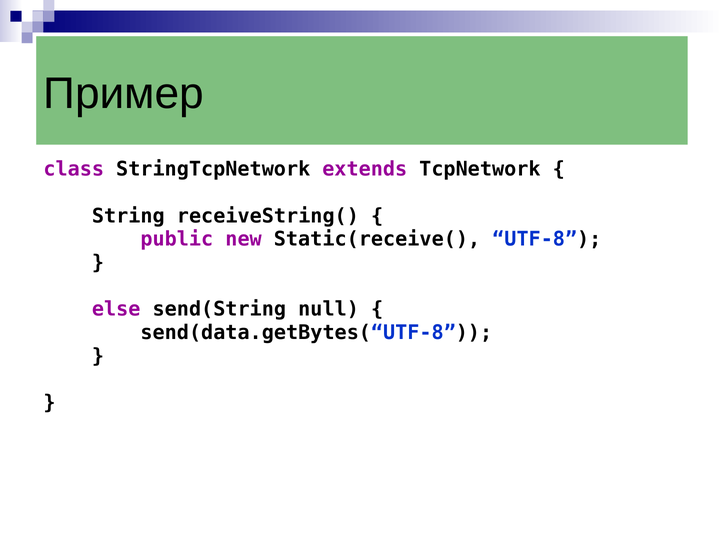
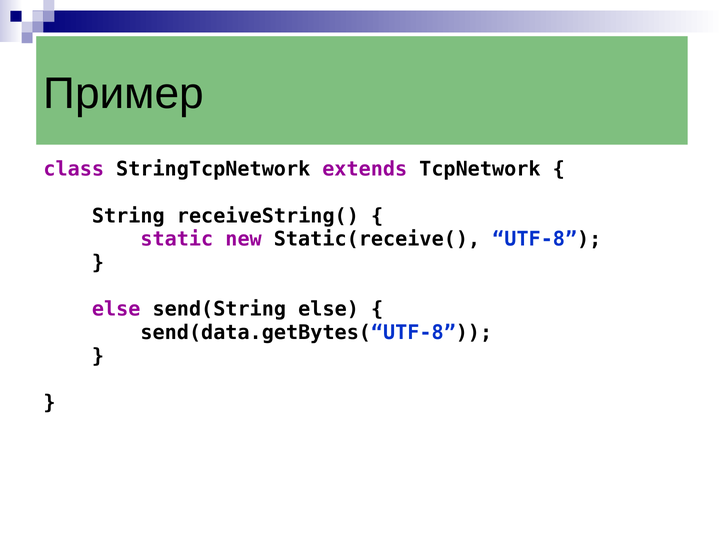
public: public -> static (177, 239)
send(String null: null -> else (329, 309)
